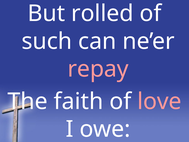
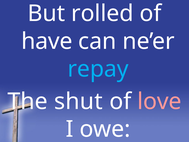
such: such -> have (47, 41)
repay colour: pink -> light blue (98, 69)
faith: faith -> shut (78, 101)
